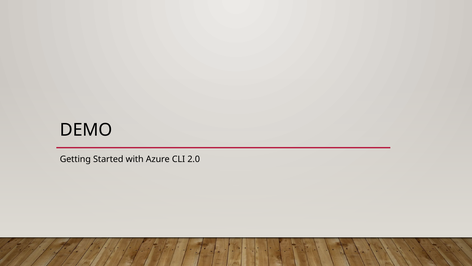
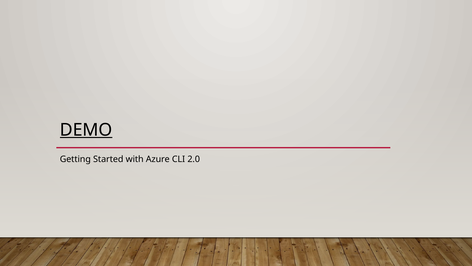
DEMO underline: none -> present (86, 130)
